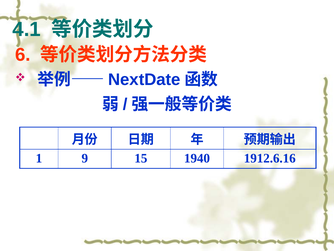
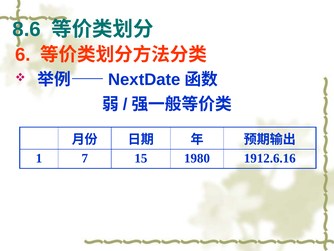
4.1: 4.1 -> 8.6 (27, 29)
9: 9 -> 7 (85, 158)
1940: 1940 -> 1980 (197, 158)
